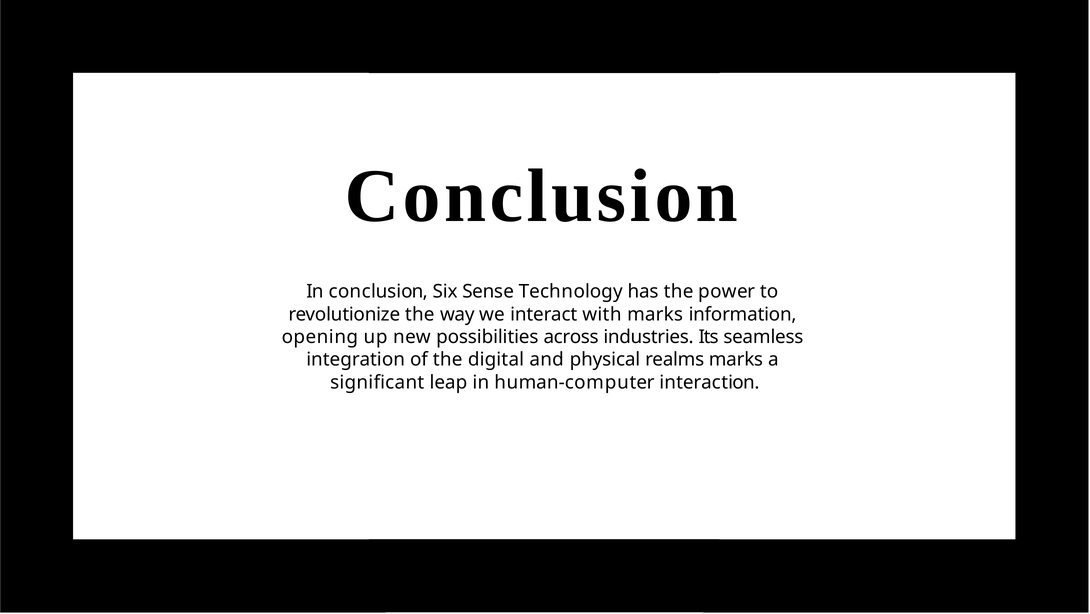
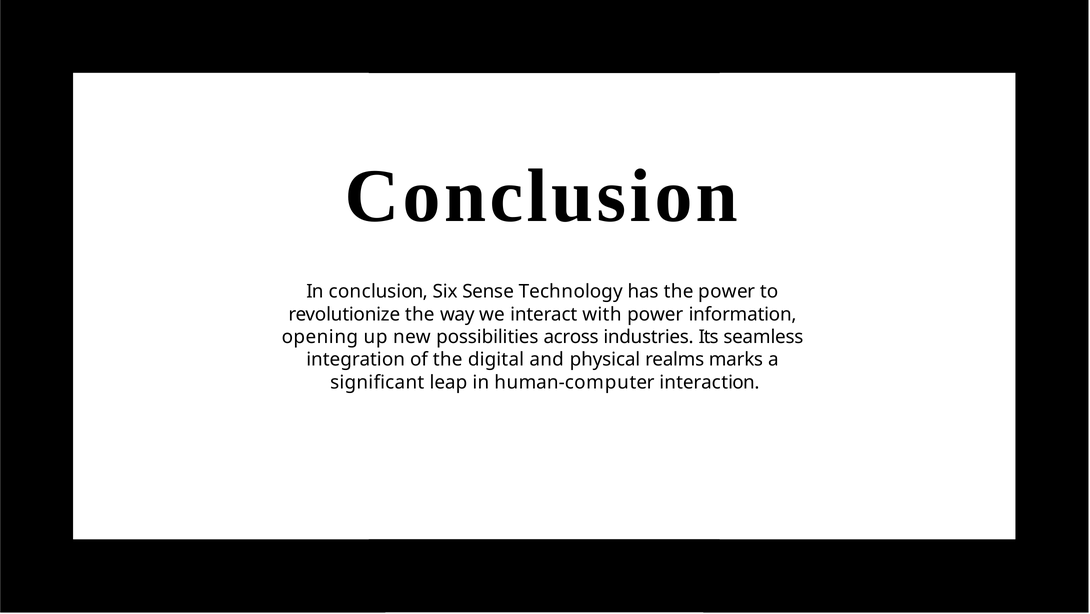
with marks: marks -> power (655, 314)
